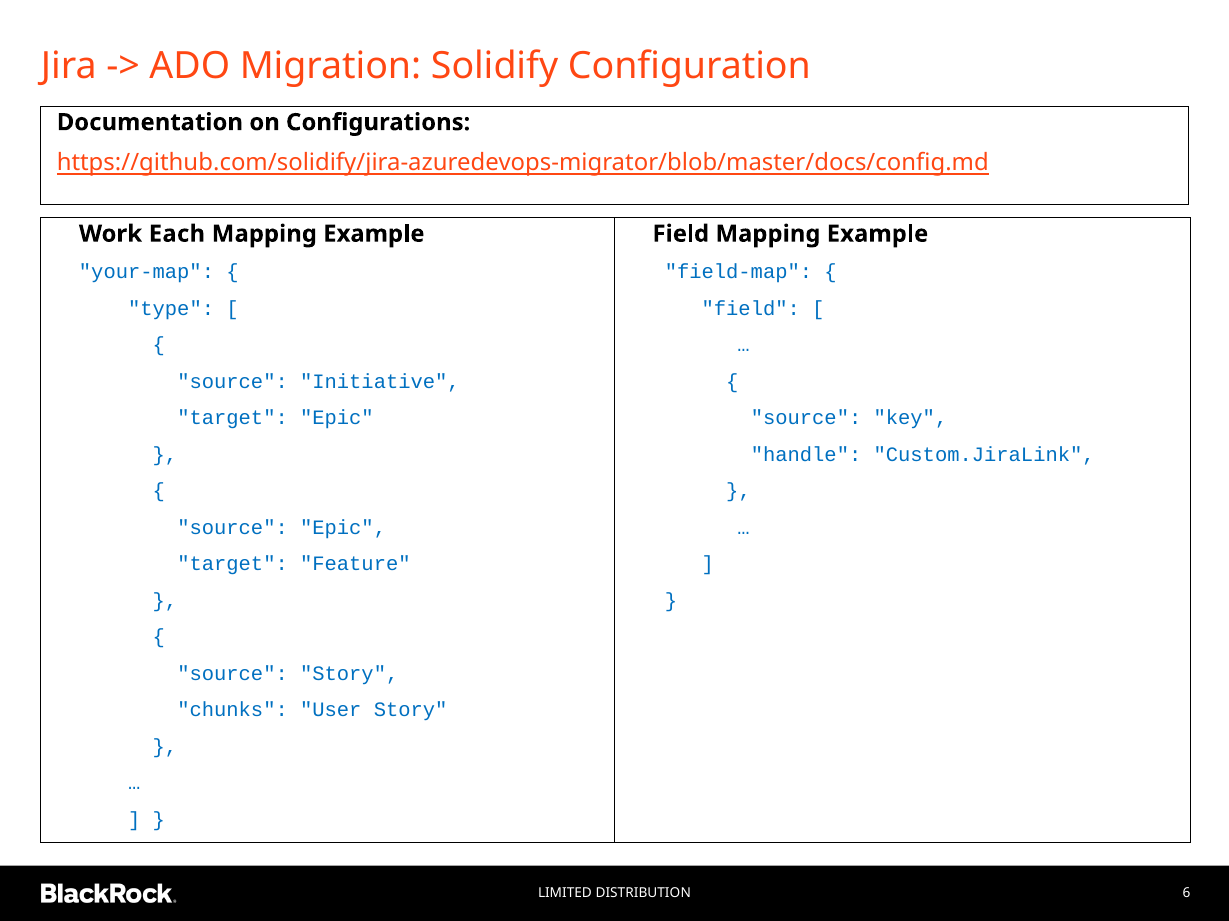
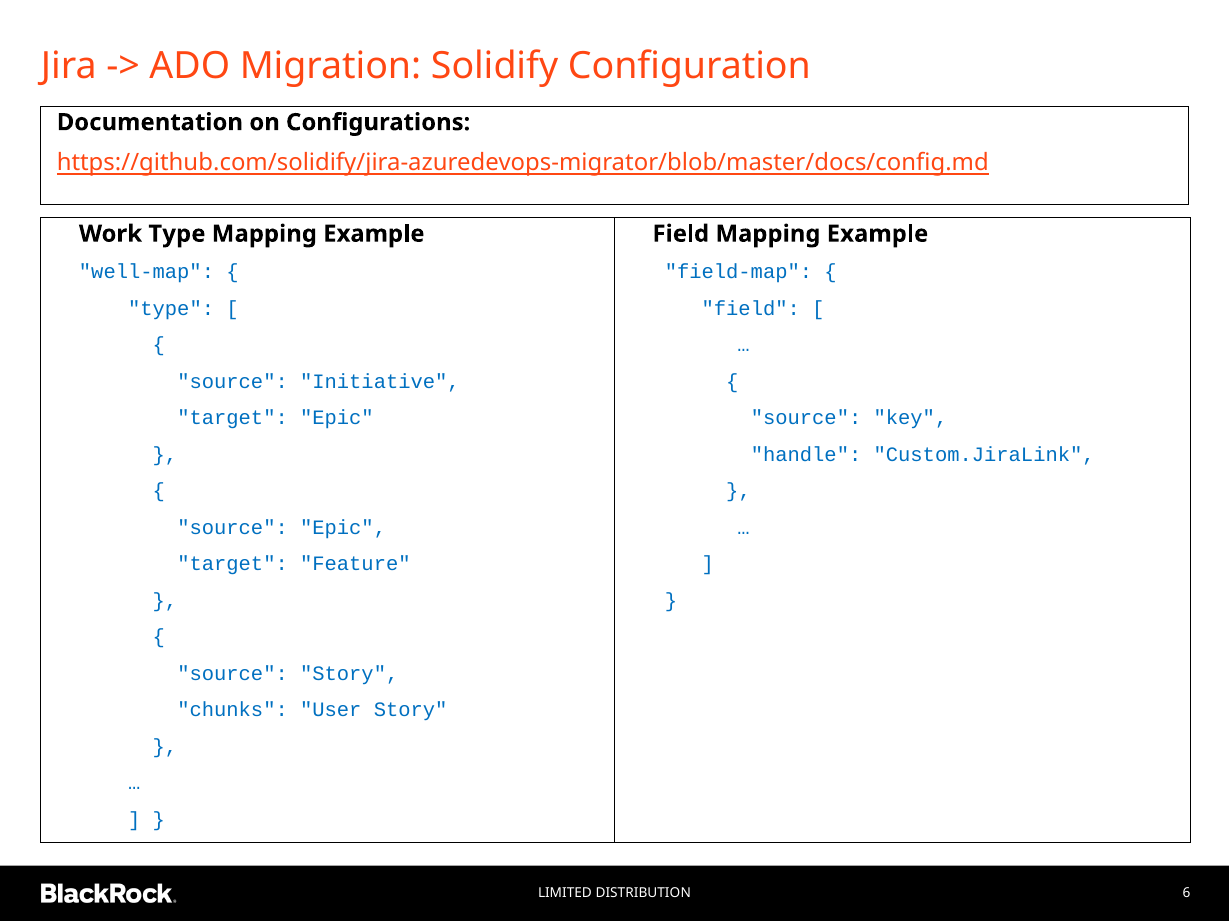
Work Each: Each -> Type (177, 234)
your-map: your-map -> well-map (147, 272)
